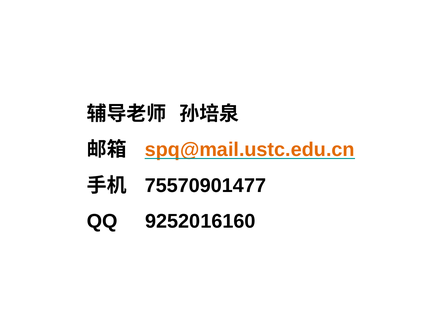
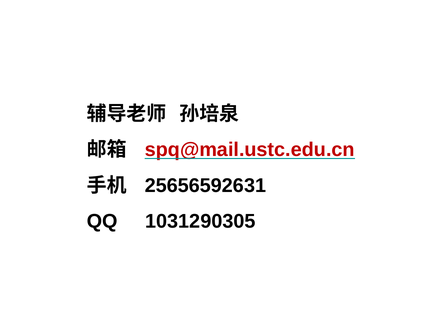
spq@mail.ustc.edu.cn colour: orange -> red (250, 150)
75570901477: 75570901477 -> 25656592631 (205, 185)
9252016160: 9252016160 -> 1031290305 (200, 221)
